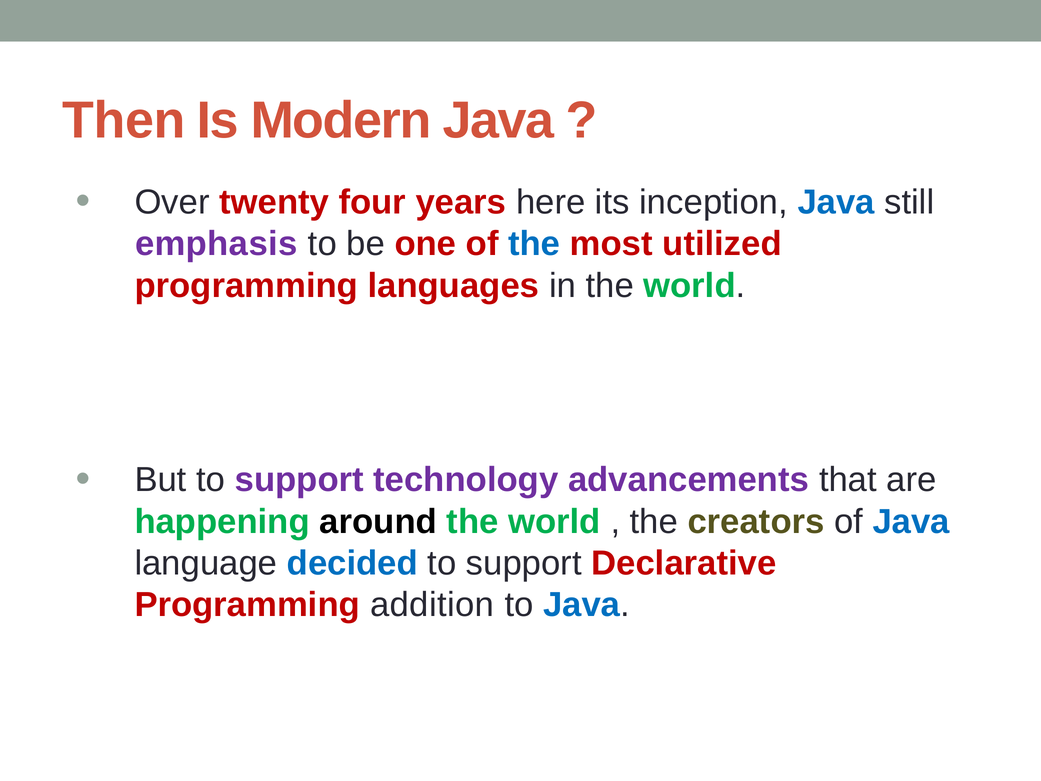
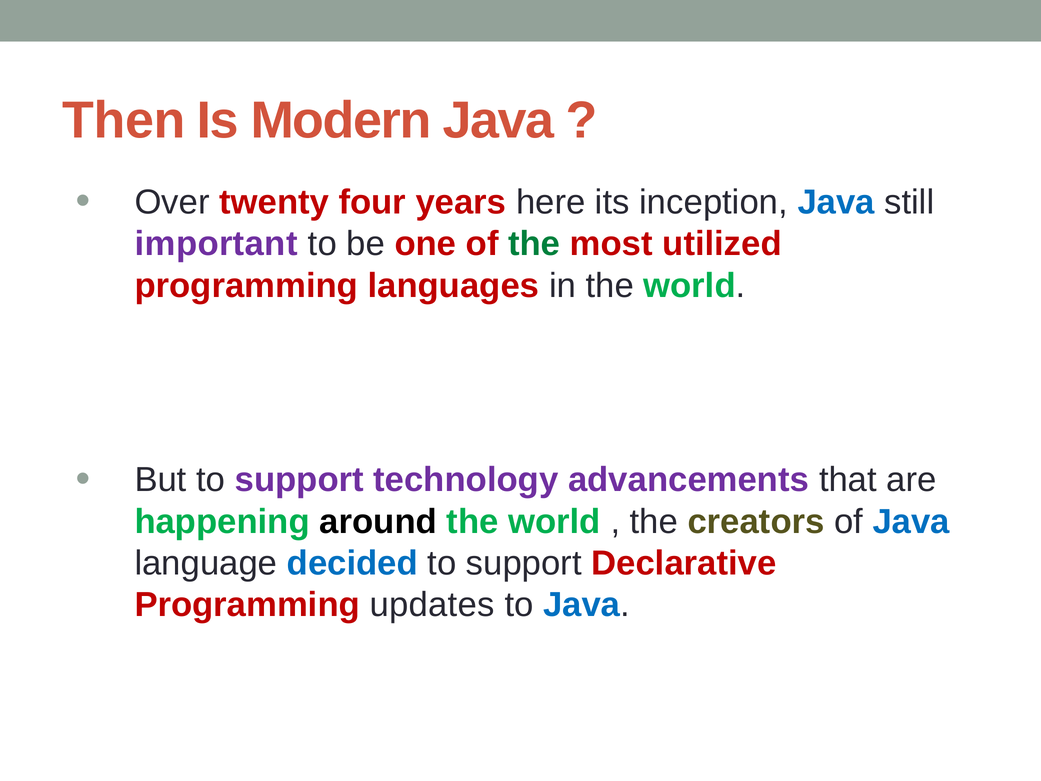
emphasis: emphasis -> important (216, 244)
the colour: blue -> green (534, 244)
addition: addition -> updates (432, 605)
